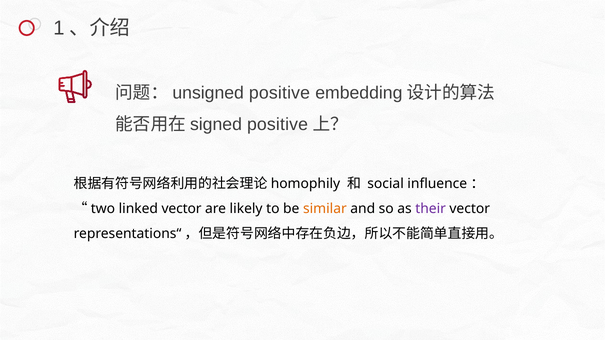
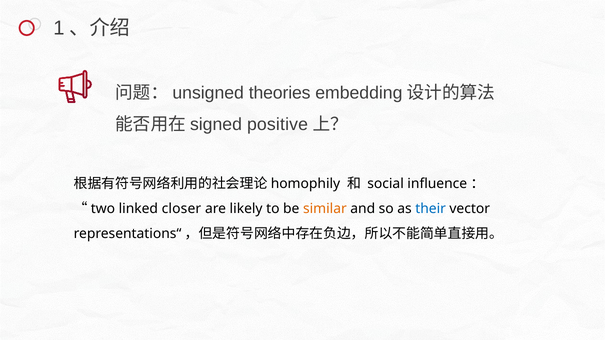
positive: positive -> theories (280, 93)
linked vector: vector -> closer (181, 209)
their colour: purple -> blue (431, 209)
